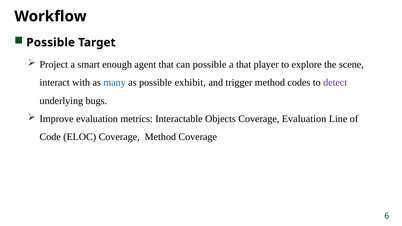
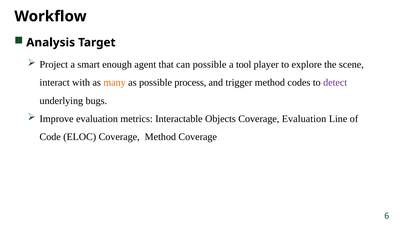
Possible: Possible -> Analysis (51, 42)
a that: that -> tool (244, 65)
many colour: blue -> orange (115, 83)
exhibit: exhibit -> process (190, 83)
